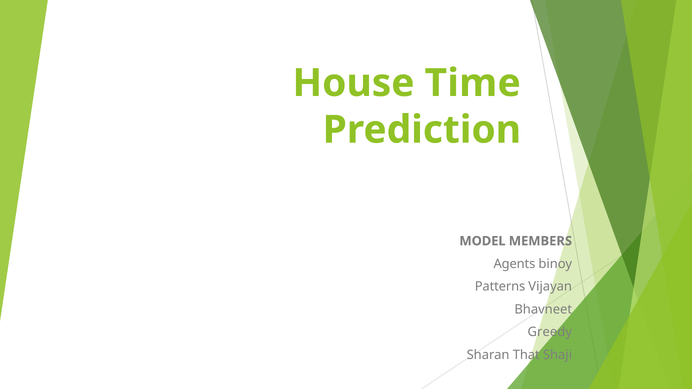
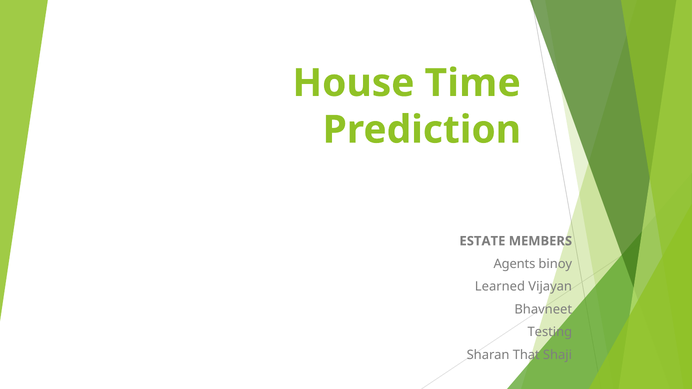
MODEL: MODEL -> ESTATE (482, 241)
Patterns: Patterns -> Learned (500, 287)
Greedy: Greedy -> Testing (550, 332)
